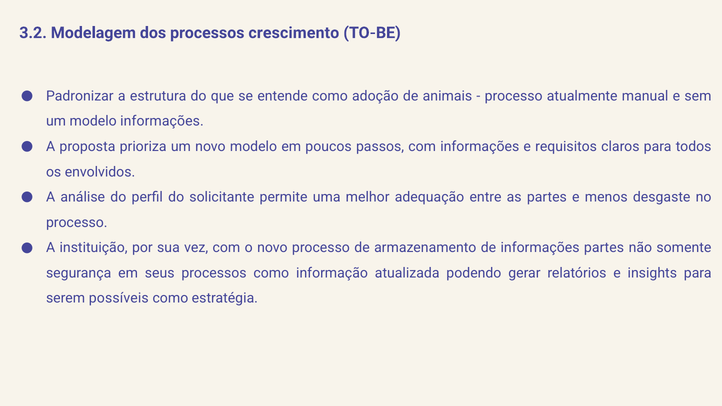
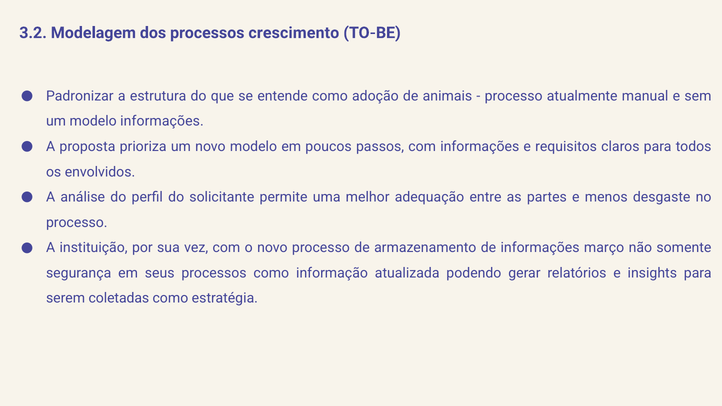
informações partes: partes -> março (604, 248)
possíveis: possíveis -> coletadas (119, 298)
